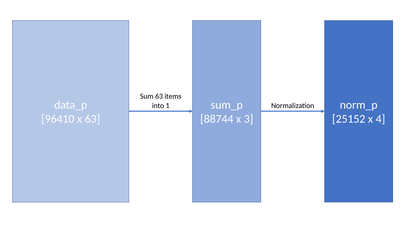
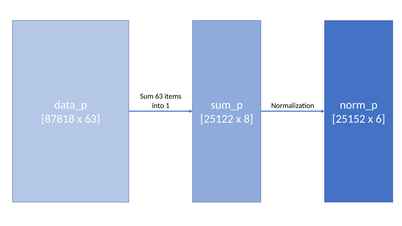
96410: 96410 -> 87818 (58, 119)
88744: 88744 -> 25122 (217, 119)
3: 3 -> 8 (249, 119)
4: 4 -> 6 (380, 119)
